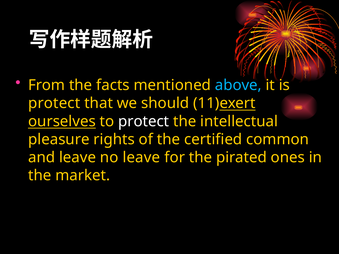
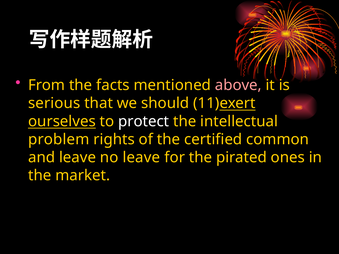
above colour: light blue -> pink (238, 85)
protect: protect -> serious (54, 103)
pleasure: pleasure -> problem (59, 139)
